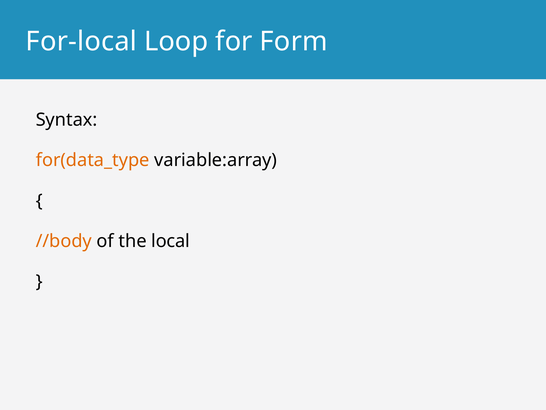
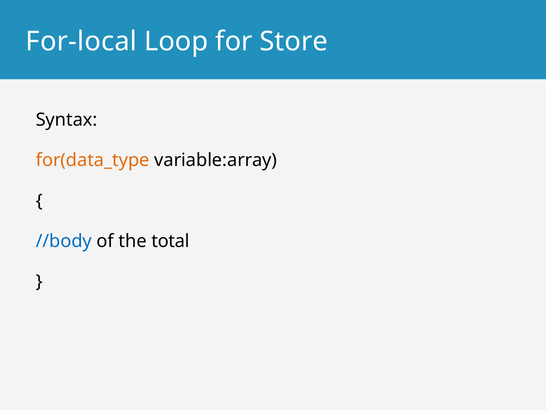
Form: Form -> Store (294, 41)
//body colour: orange -> blue (64, 241)
local: local -> total (171, 241)
